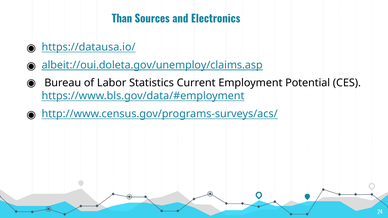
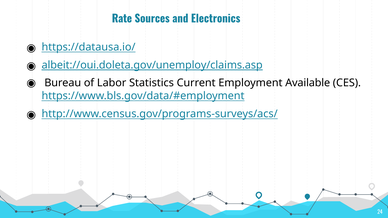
Than: Than -> Rate (122, 19)
Potential: Potential -> Available (308, 83)
